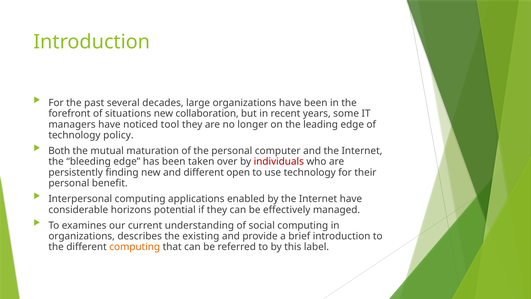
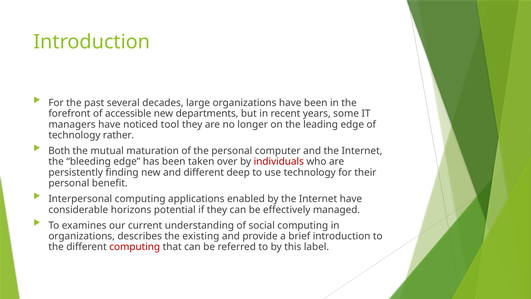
situations: situations -> accessible (128, 114)
collaboration: collaboration -> departments (207, 114)
policy: policy -> rather (119, 135)
open: open -> deep (238, 172)
computing colour: orange -> red (135, 247)
